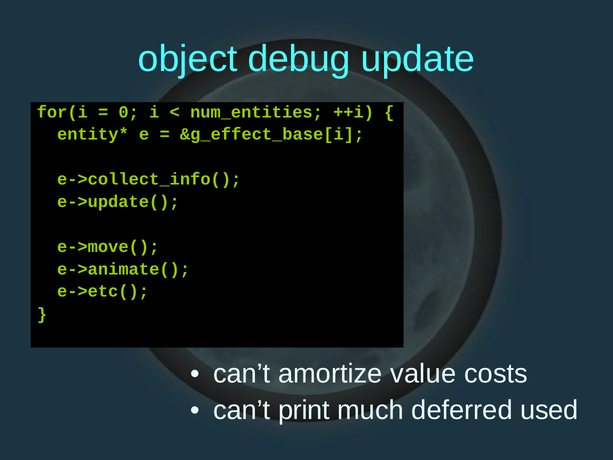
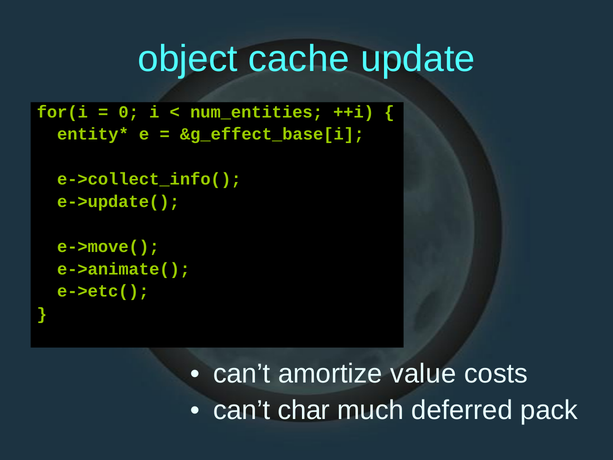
debug: debug -> cache (299, 59)
print: print -> char (304, 410)
used: used -> pack (549, 410)
